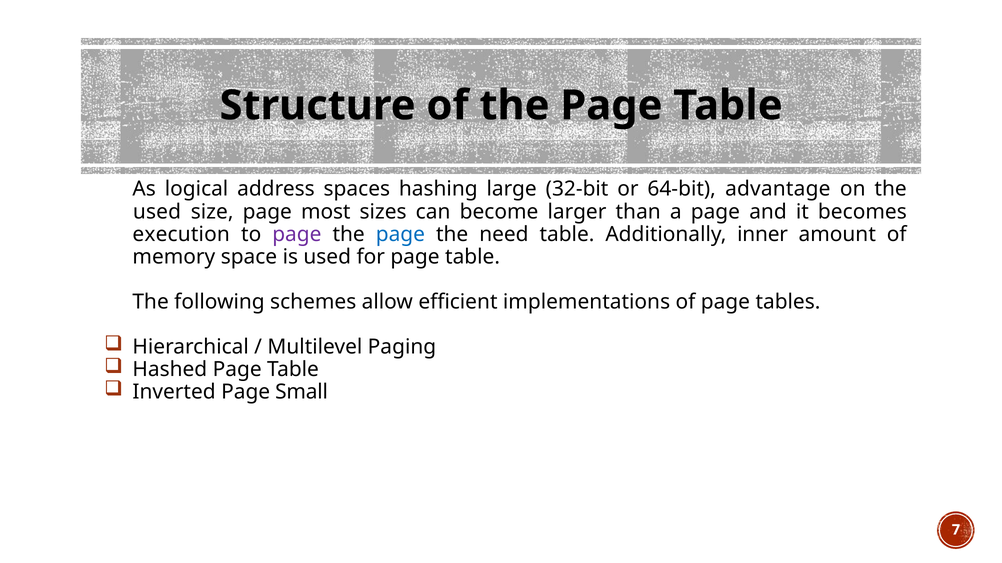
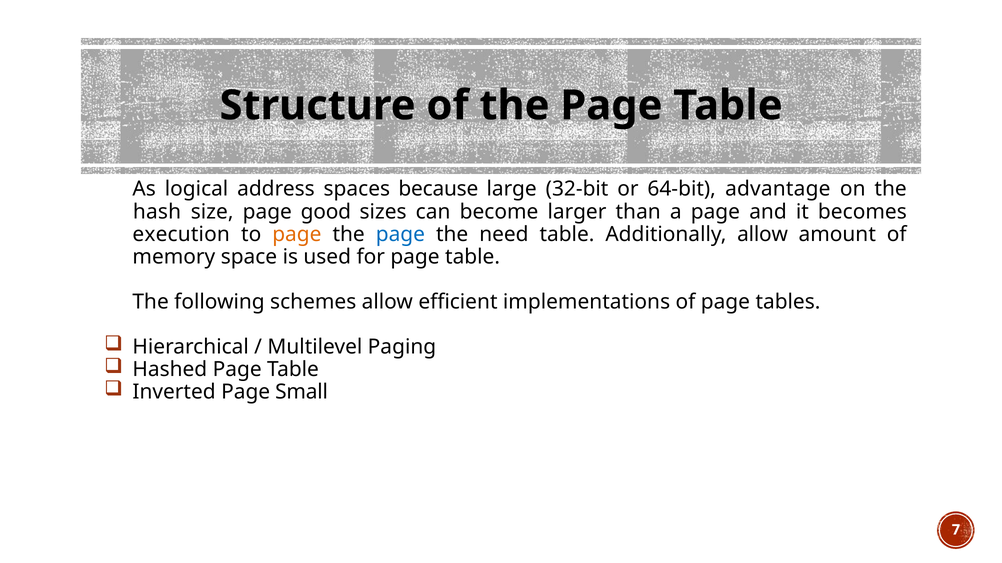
hashing: hashing -> because (438, 189)
used: used -> hash (157, 212)
most: most -> good (326, 212)
page colour: purple -> orange (297, 234)
Additionally inner: inner -> allow (763, 234)
